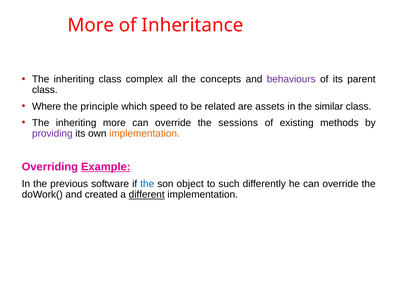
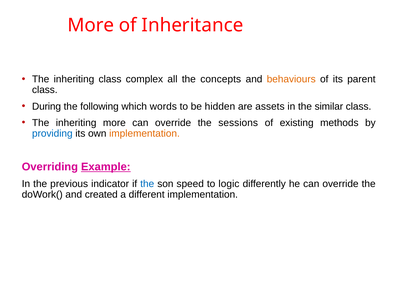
behaviours colour: purple -> orange (291, 79)
Where: Where -> During (47, 106)
principle: principle -> following (100, 106)
speed: speed -> words (163, 106)
related: related -> hidden (220, 106)
providing colour: purple -> blue (52, 134)
software: software -> indicator (110, 184)
object: object -> speed (190, 184)
such: such -> logic (229, 184)
different underline: present -> none (147, 195)
